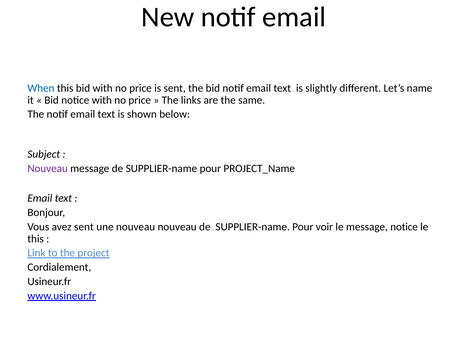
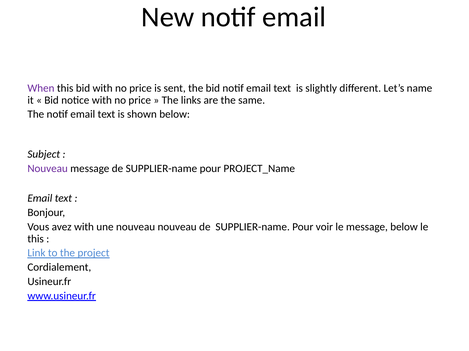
When colour: blue -> purple (41, 88)
avez sent: sent -> with (84, 227)
message notice: notice -> below (404, 227)
